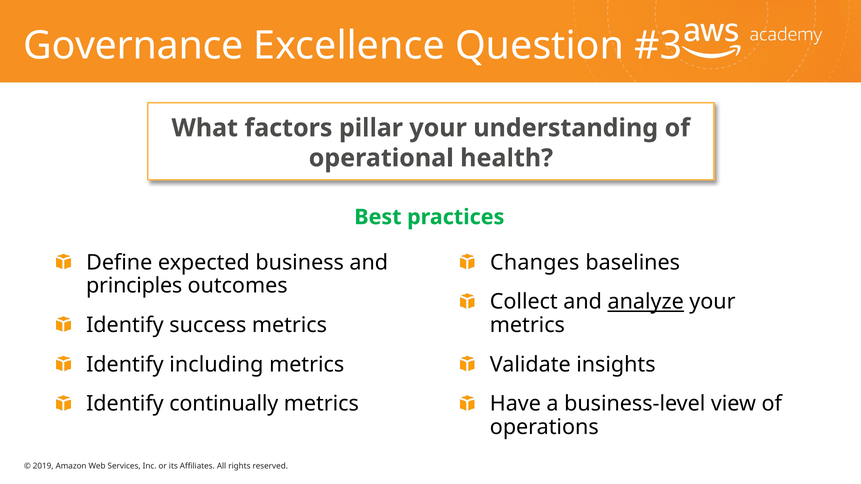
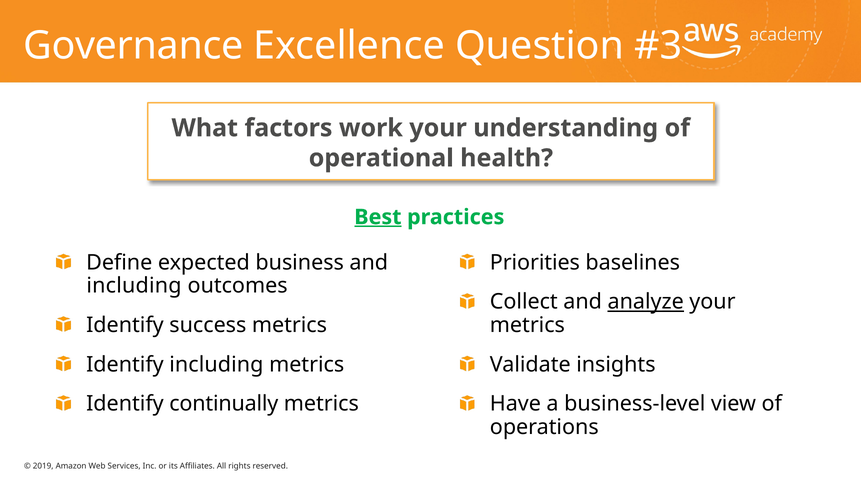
pillar: pillar -> work (371, 128)
Best underline: none -> present (378, 217)
Changes: Changes -> Priorities (535, 263)
principles: principles -> including (134, 286)
